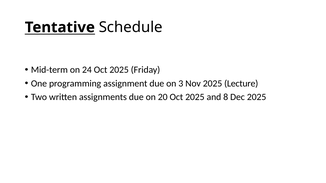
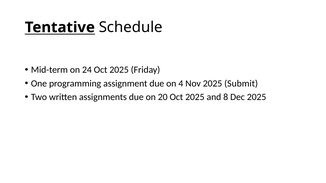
3: 3 -> 4 (181, 84)
Lecture: Lecture -> Submit (241, 84)
